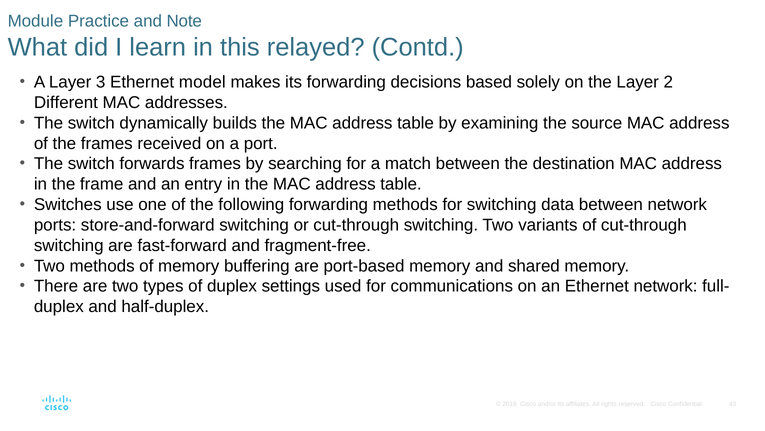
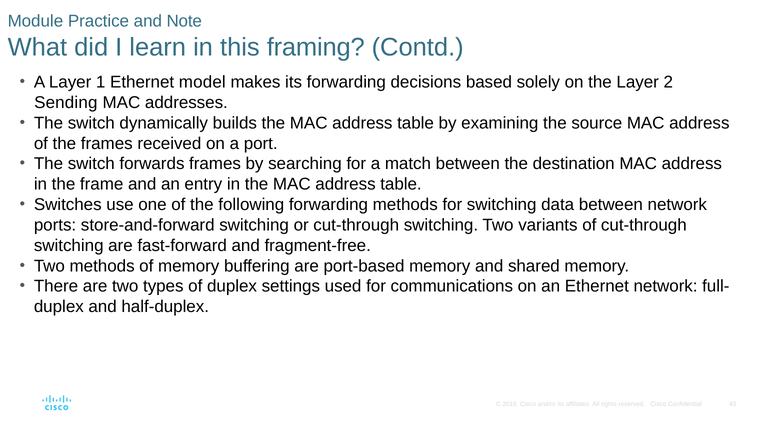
relayed: relayed -> framing (316, 47)
3: 3 -> 1 (101, 82)
Different: Different -> Sending (66, 102)
